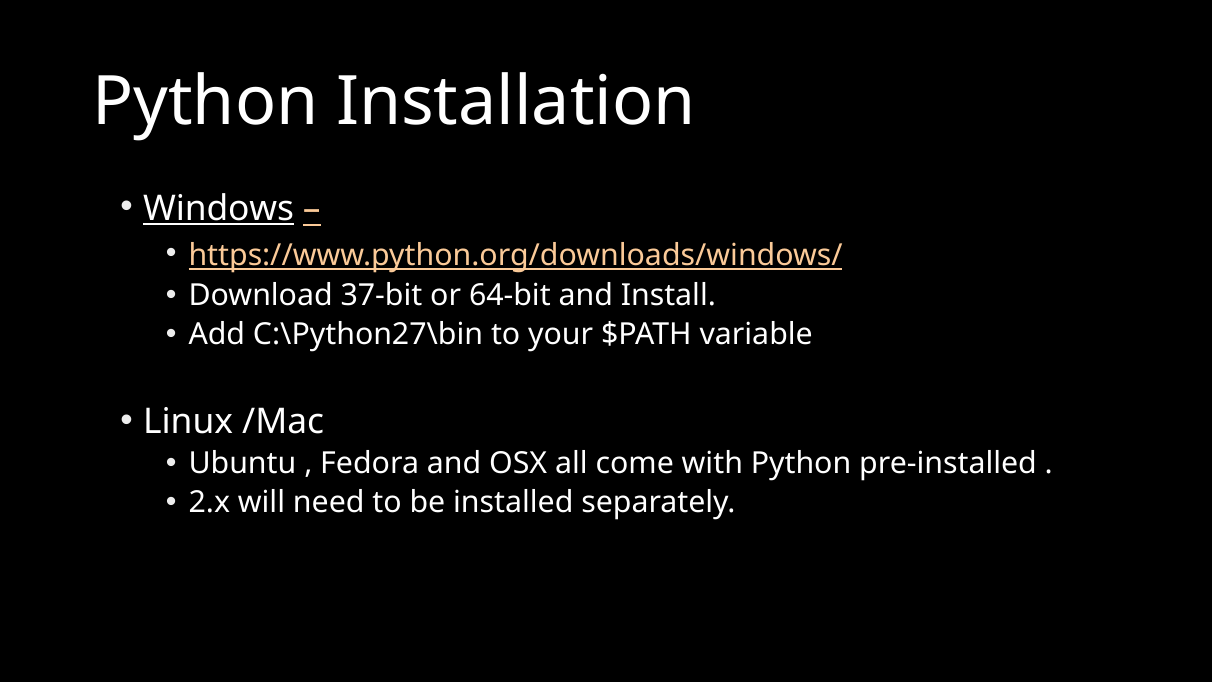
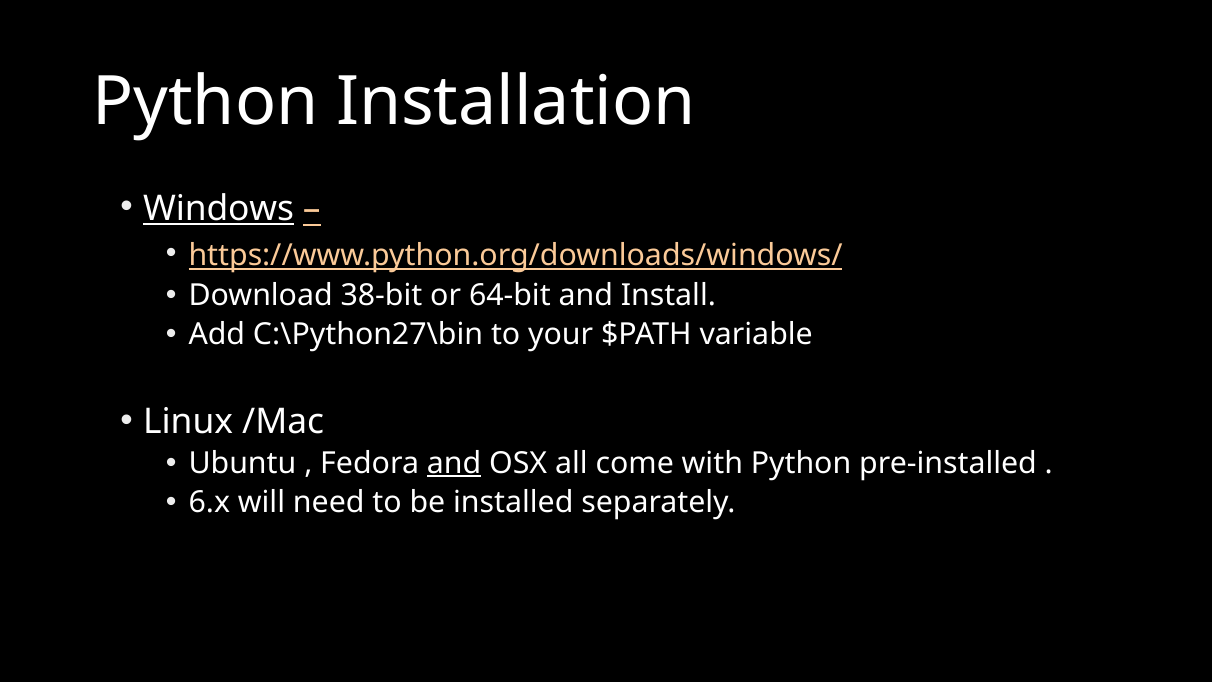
37-bit: 37-bit -> 38-bit (381, 295)
and underline: none -> present (454, 463)
2.x: 2.x -> 6.x (209, 502)
